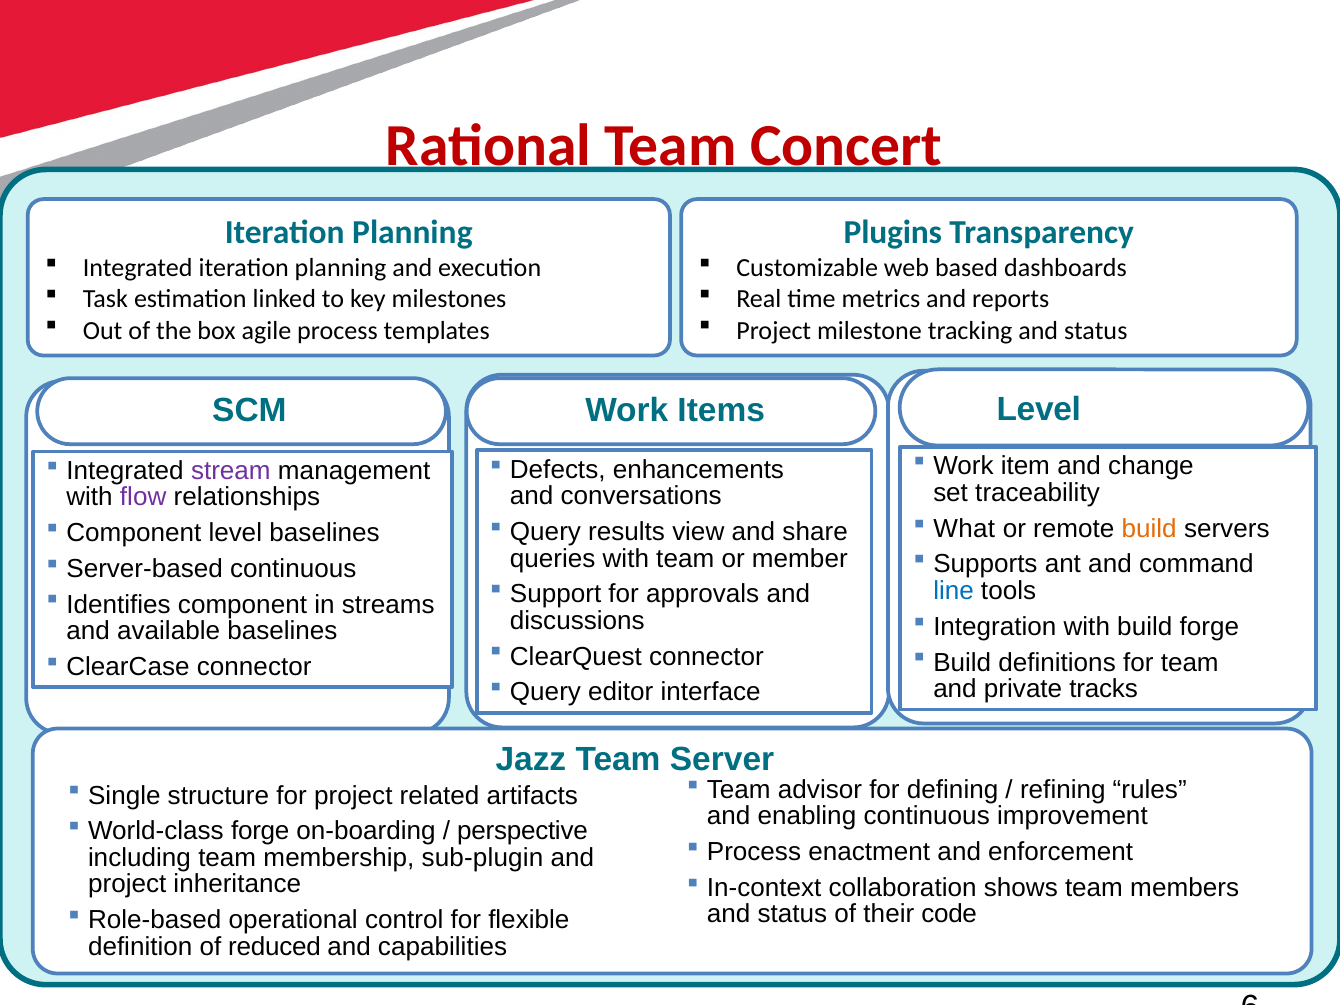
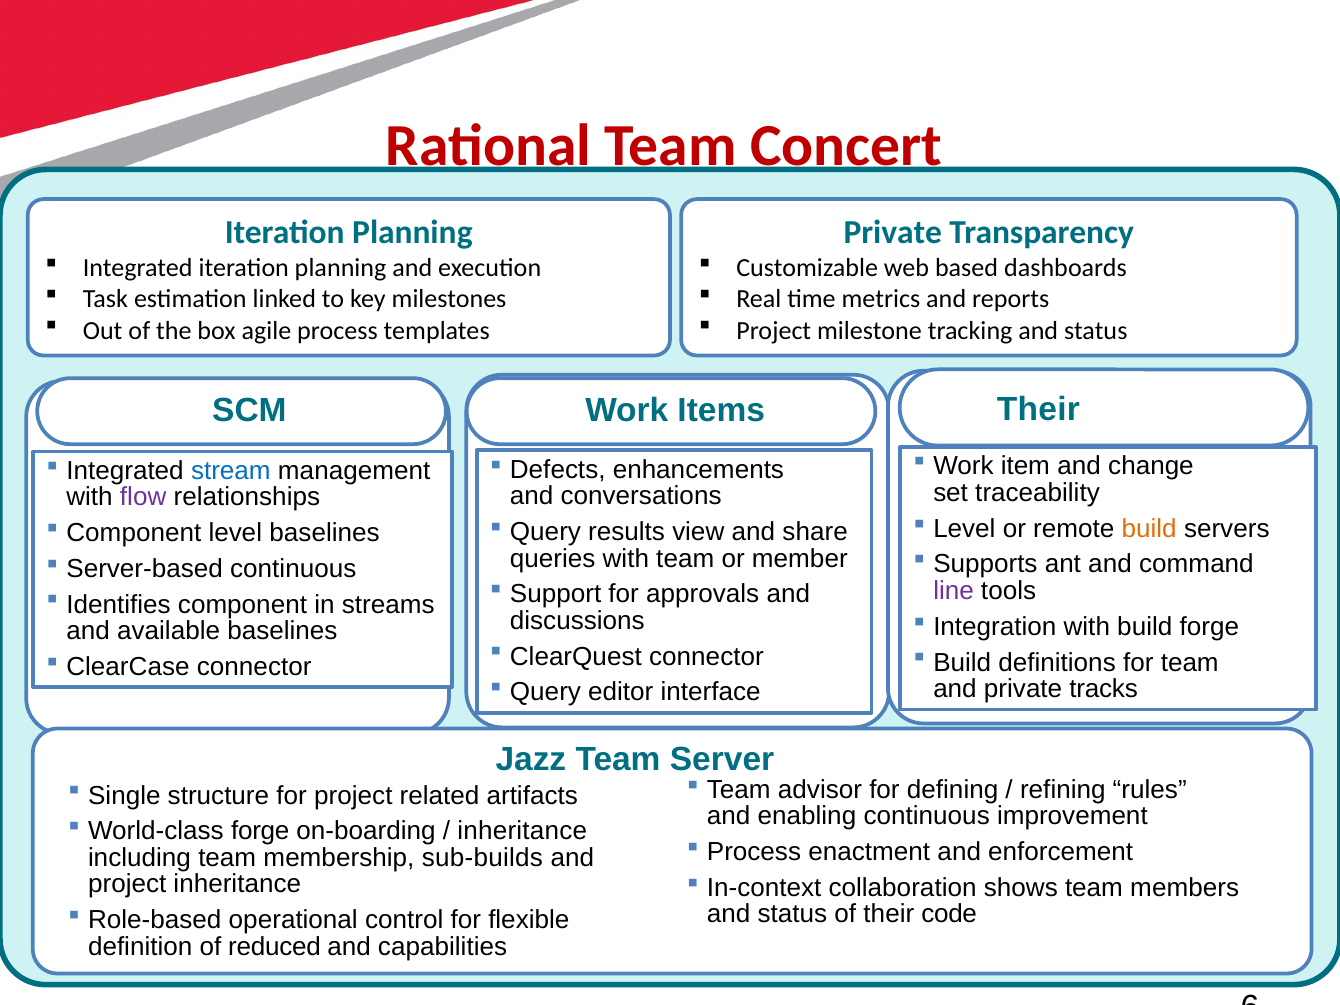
Plugins: Plugins -> Private (893, 233)
Level: Level -> Their (1038, 410)
stream colour: purple -> blue (231, 471)
What: What -> Level (964, 529)
line colour: blue -> purple (954, 591)
perspective: perspective -> inheritance (522, 831)
sub-plugin: sub-plugin -> sub-builds (482, 858)
